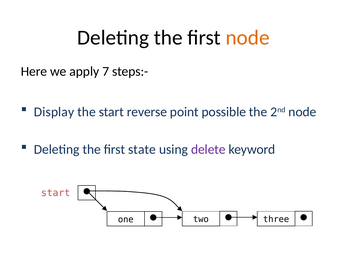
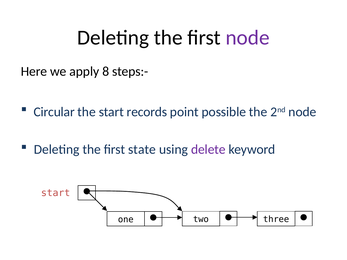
node colour: orange -> purple (248, 38)
7: 7 -> 8 (106, 71)
Display: Display -> Circular (54, 112)
reverse: reverse -> records (147, 112)
